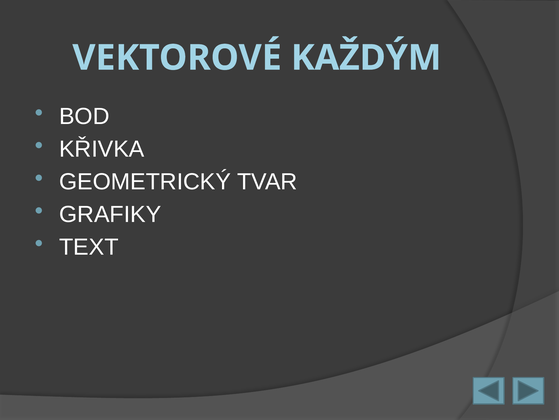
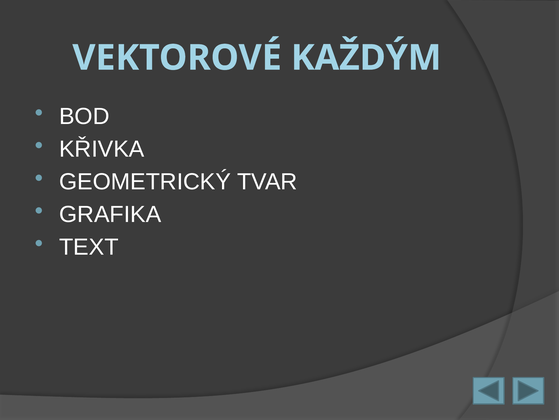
GRAFIKY: GRAFIKY -> GRAFIKA (110, 214)
